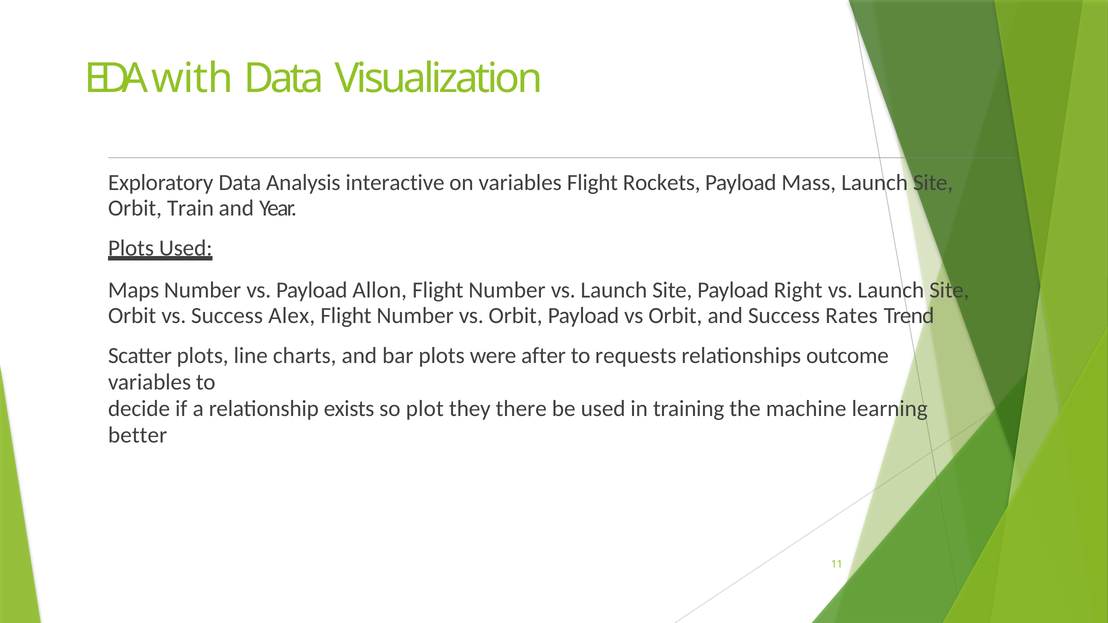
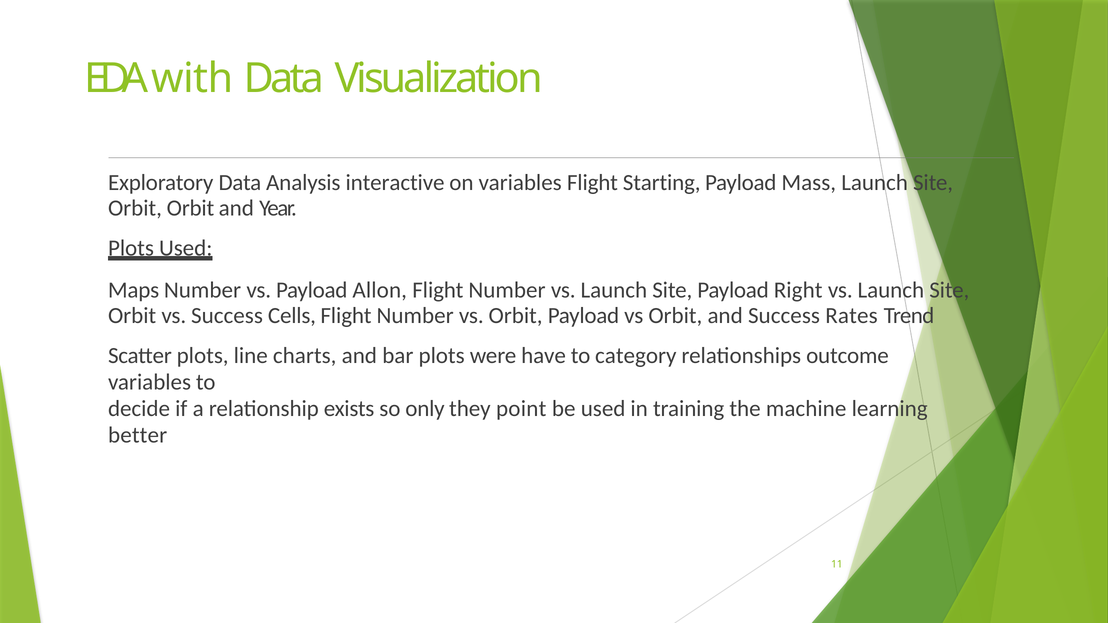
Rockets: Rockets -> Starting (662, 183)
Orbit Train: Train -> Orbit (190, 208)
Alex: Alex -> Cells (292, 316)
after: after -> have (544, 356)
requests: requests -> category (636, 356)
plot: plot -> only (425, 409)
there: there -> point (521, 409)
